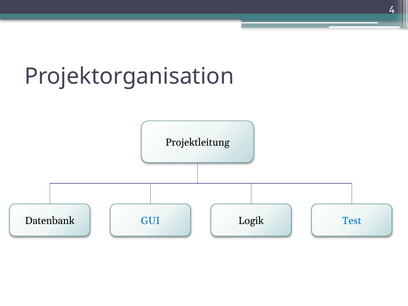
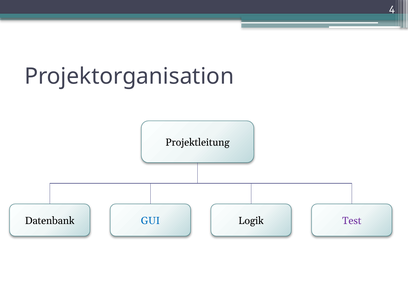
Test colour: blue -> purple (352, 221)
